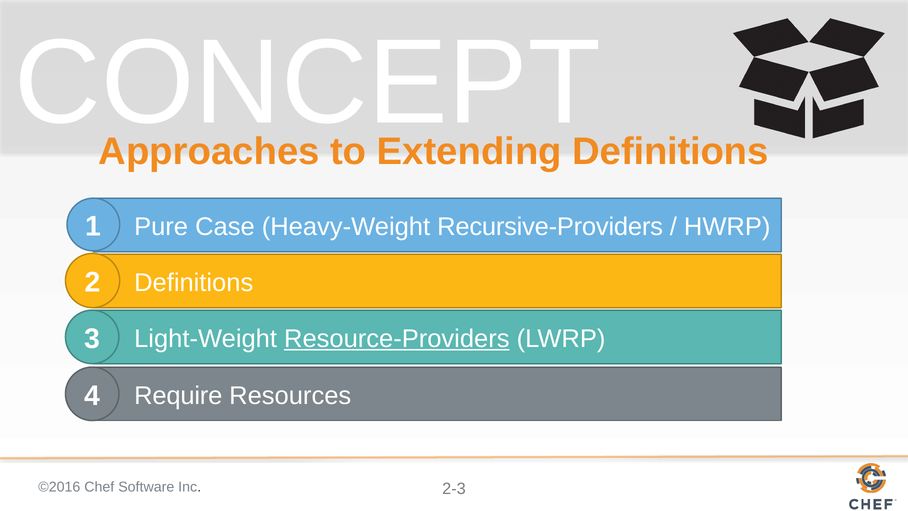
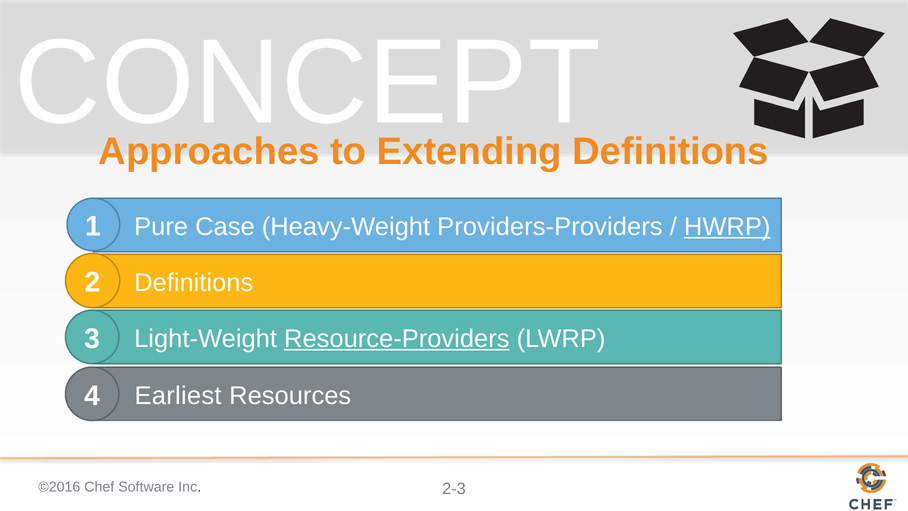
Recursive-Providers: Recursive-Providers -> Providers-Providers (550, 227)
HWRP underline: none -> present (727, 227)
Require: Require -> Earliest (178, 395)
